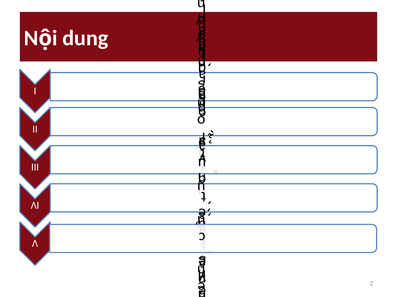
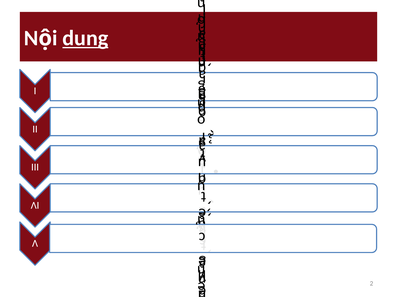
dung underline: none -> present (85, 38)
